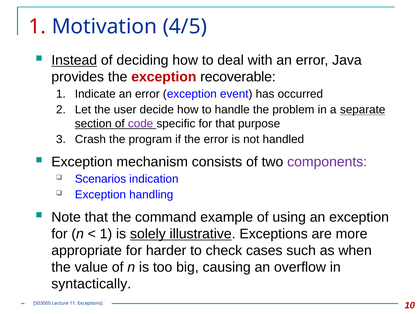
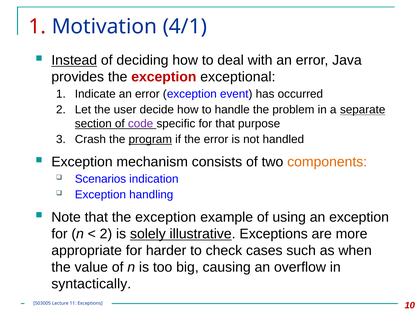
4/5: 4/5 -> 4/1 (185, 27)
recoverable: recoverable -> exceptional (238, 77)
program underline: none -> present (150, 140)
components colour: purple -> orange (327, 162)
that the command: command -> exception (166, 217)
1: 1 -> 2 (106, 234)
